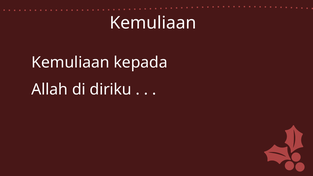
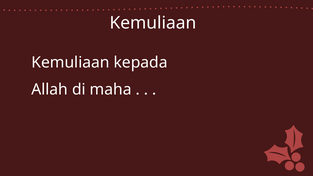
diriku: diriku -> maha (111, 89)
